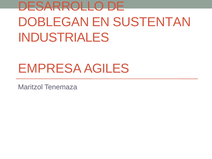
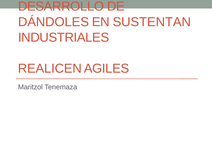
DOBLEGAN: DOBLEGAN -> DÁNDOLES (53, 22)
EMPRESA: EMPRESA -> REALICEN (50, 69)
